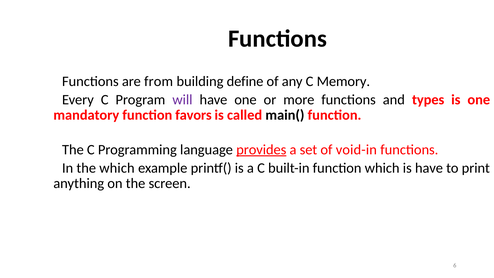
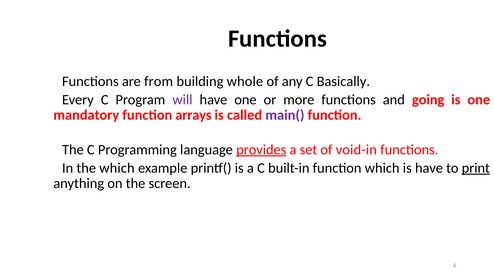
define: define -> whole (245, 81)
Memory: Memory -> Basically (343, 81)
types: types -> going (428, 100)
favors: favors -> arrays (193, 115)
main( colour: black -> purple (285, 115)
print underline: none -> present (476, 168)
